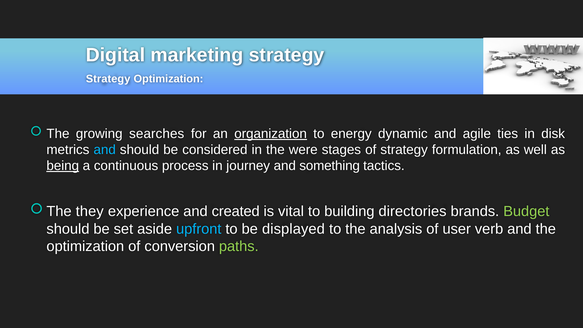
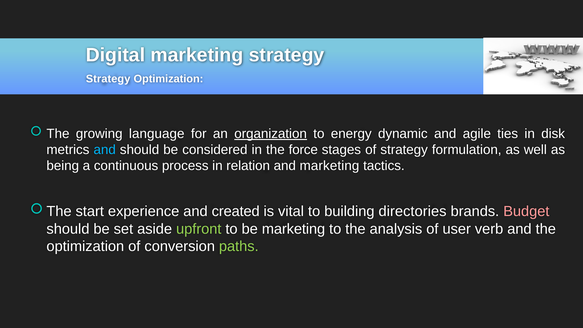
searches: searches -> language (157, 134)
were: were -> force (303, 150)
being underline: present -> none (63, 166)
journey: journey -> relation (248, 166)
and something: something -> marketing (329, 166)
they: they -> start (90, 211)
Budget colour: light green -> pink (526, 211)
upfront colour: light blue -> light green (199, 229)
be displayed: displayed -> marketing (294, 229)
